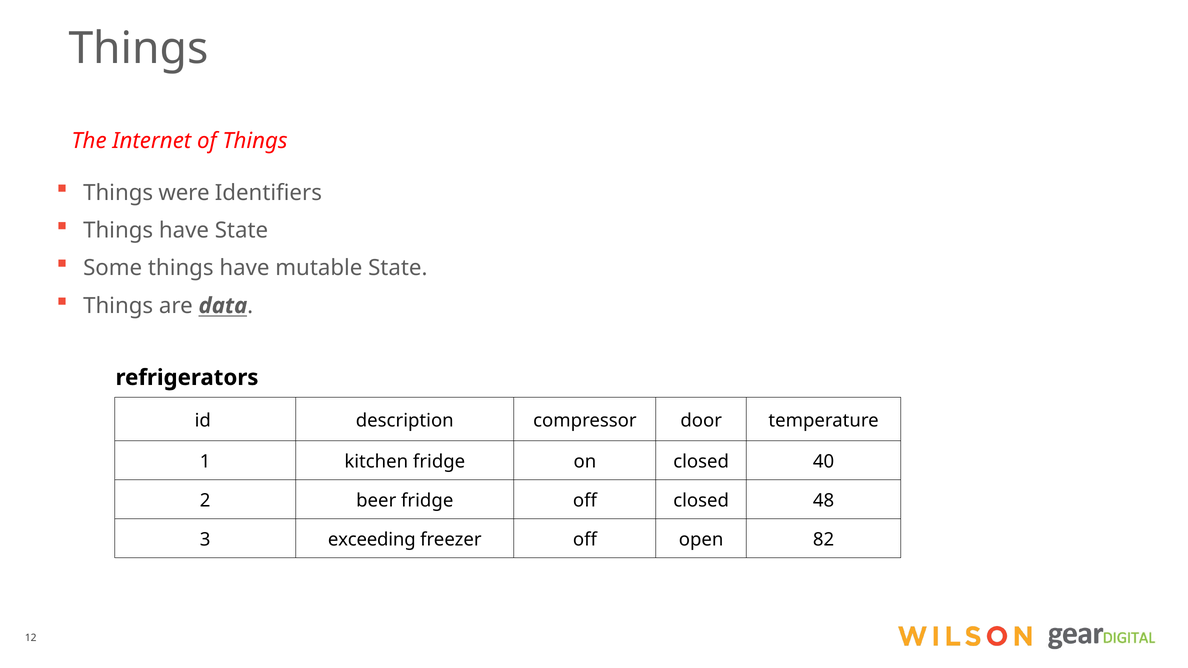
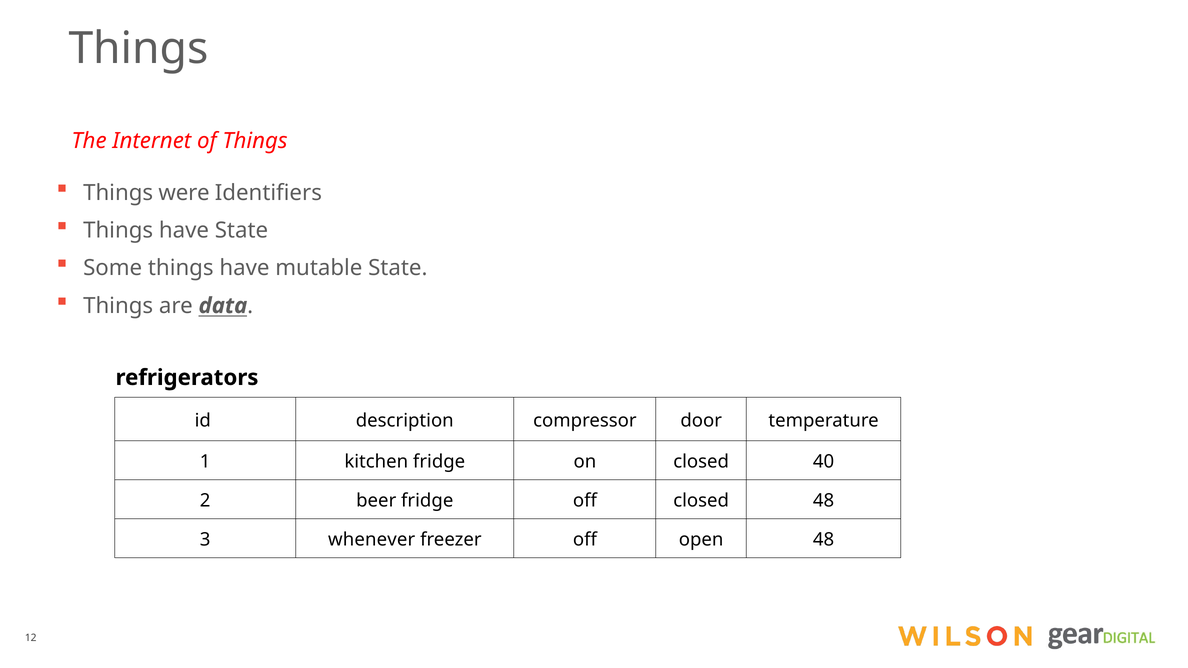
exceeding: exceeding -> whenever (372, 540)
open 82: 82 -> 48 (824, 540)
